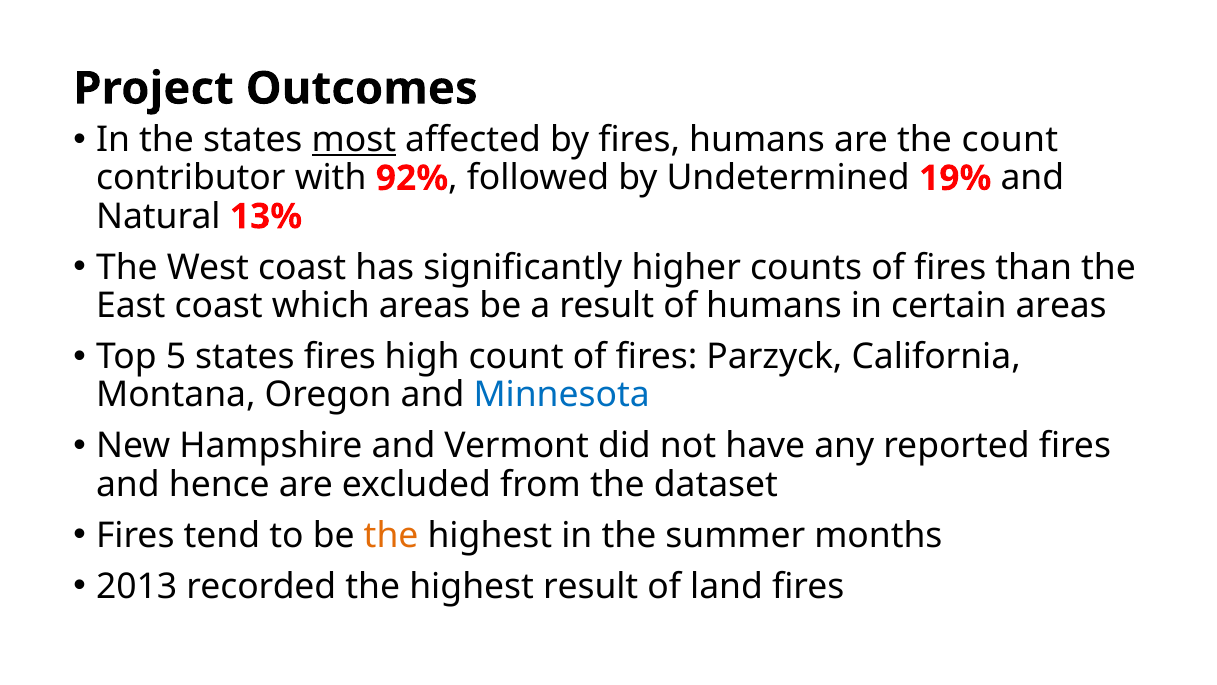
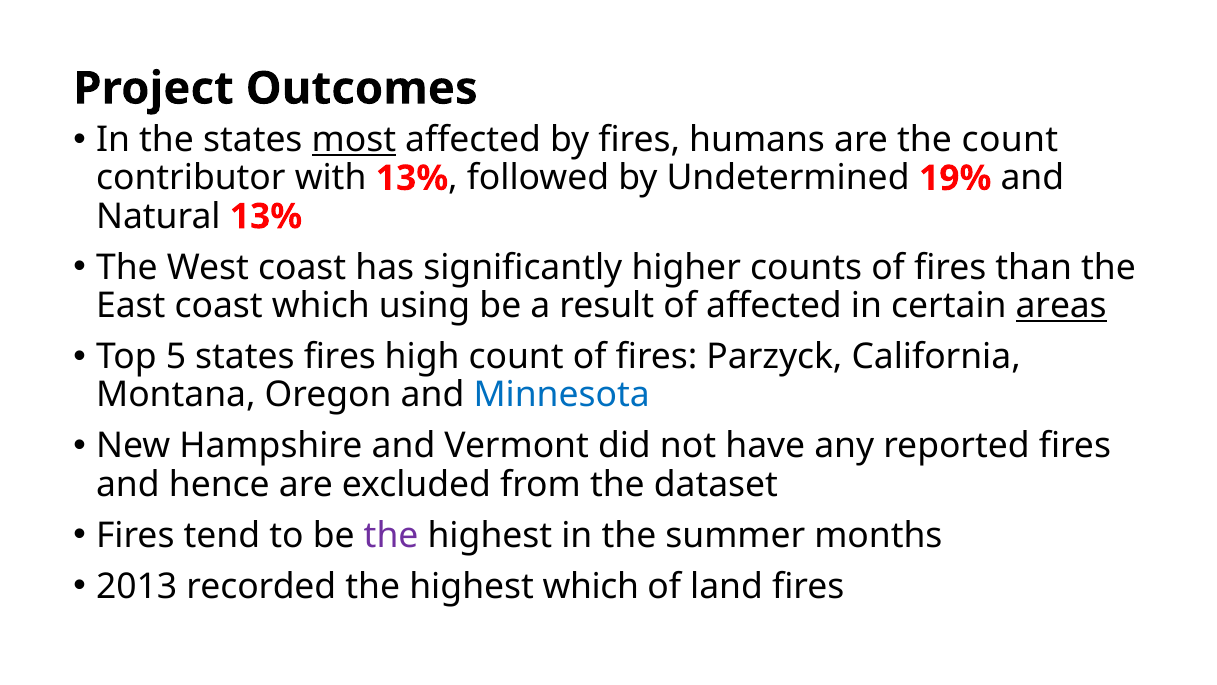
with 92%: 92% -> 13% (412, 178)
which areas: areas -> using (425, 306)
of humans: humans -> affected (774, 306)
areas underline: none -> present (1061, 306)
the colour: orange -> purple (391, 535)
highest result: result -> which (591, 586)
